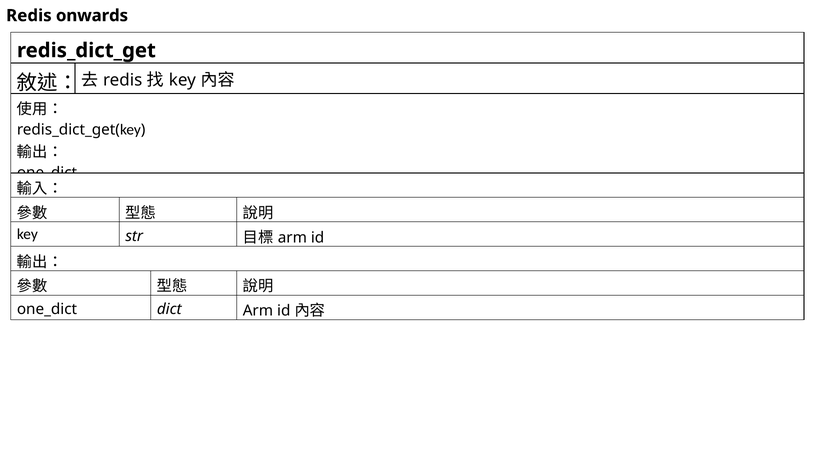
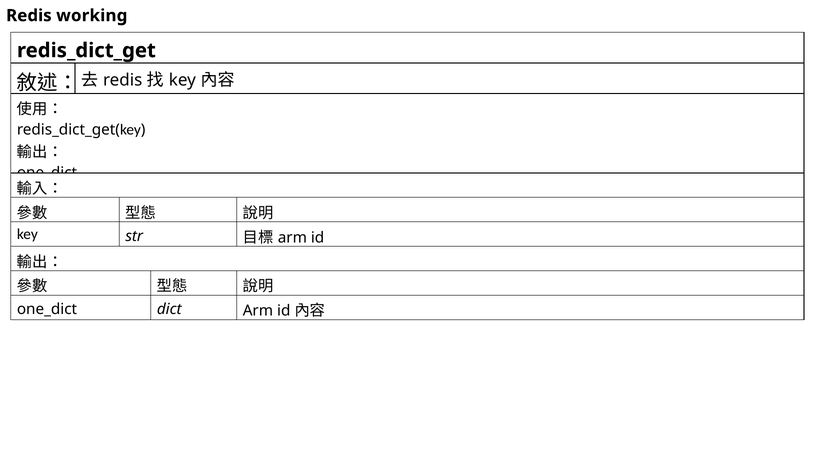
onwards: onwards -> working (92, 16)
